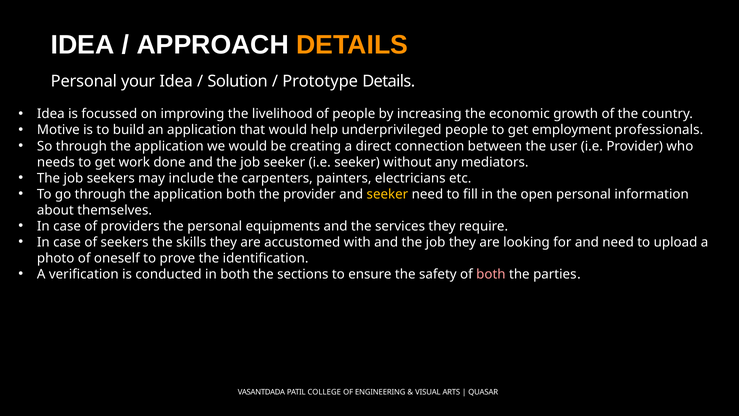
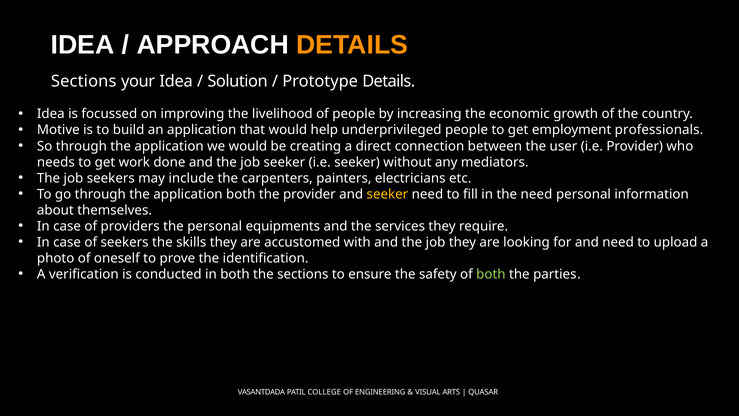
Personal: Personal -> Sections (84, 81)
the open: open -> need (537, 194)
both colour: pink -> light green (491, 274)
